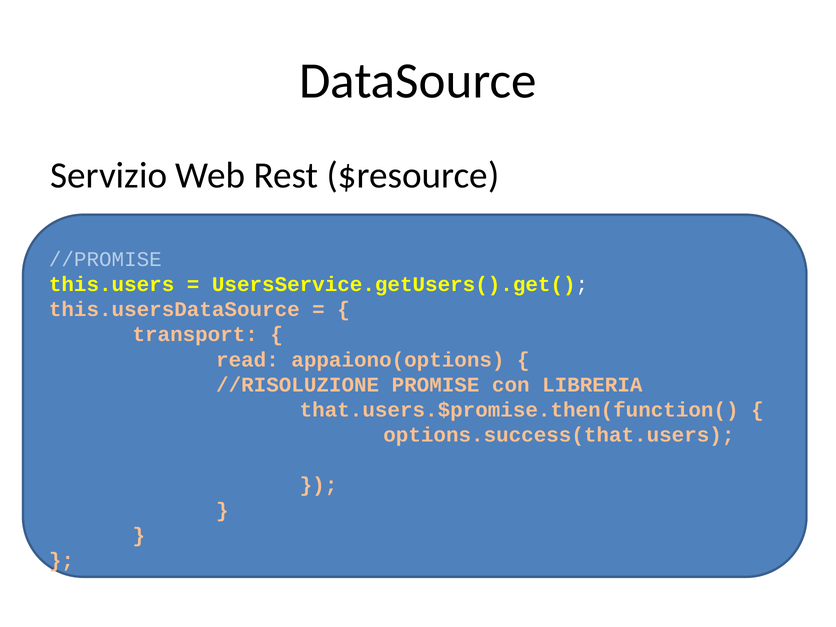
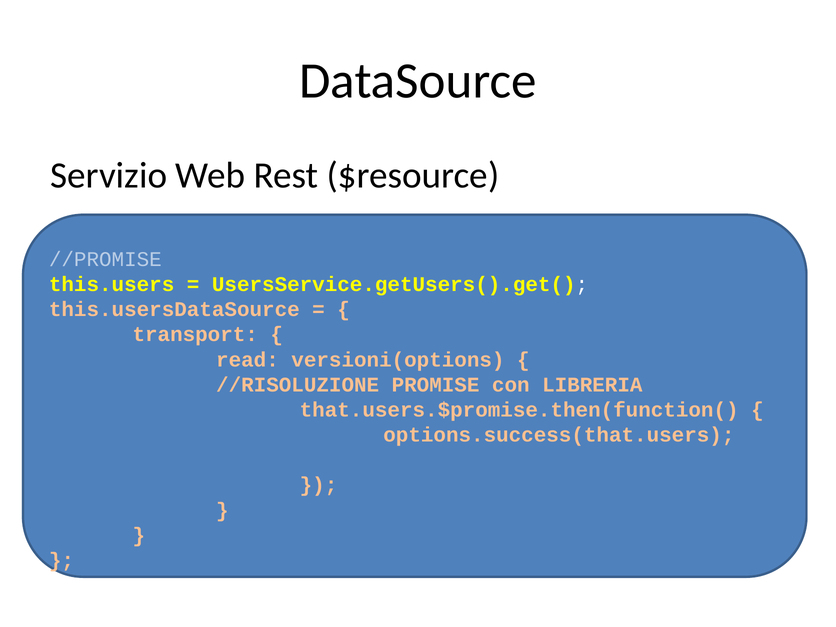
appaiono(options: appaiono(options -> versioni(options (398, 360)
